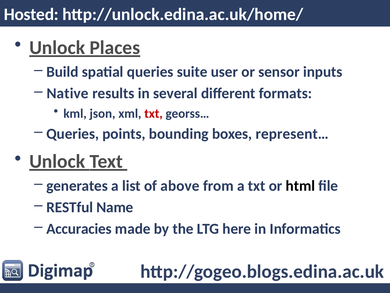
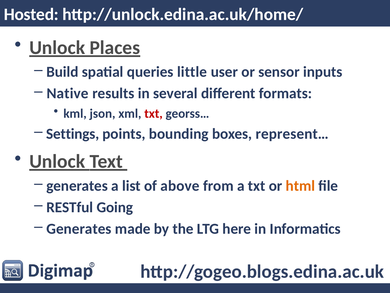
suite: suite -> little (192, 72)
Queries: Queries -> Settings (73, 134)
html colour: black -> orange (300, 185)
Name: Name -> Going (115, 207)
Accuracies: Accuracies -> Generates (79, 228)
